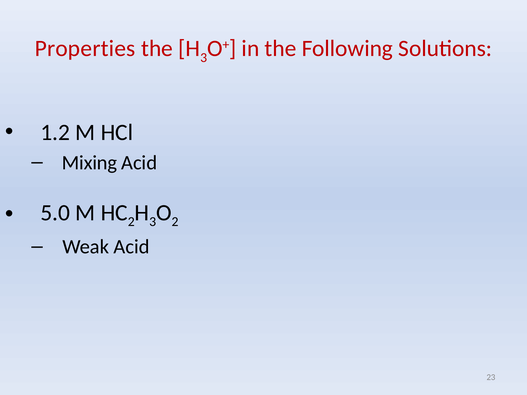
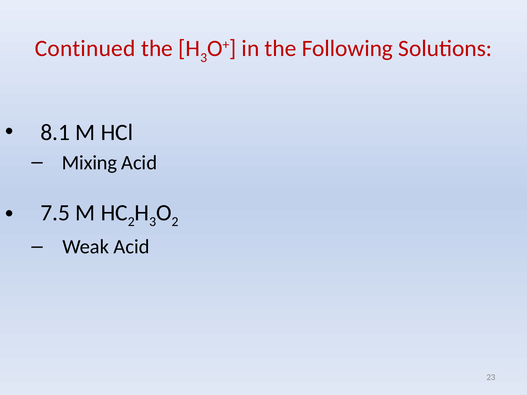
Properties: Properties -> Continued (85, 48)
1.2: 1.2 -> 8.1 (55, 133)
5.0: 5.0 -> 7.5 (55, 213)
